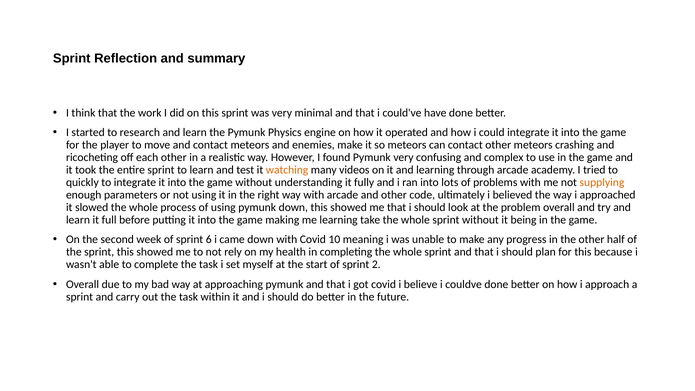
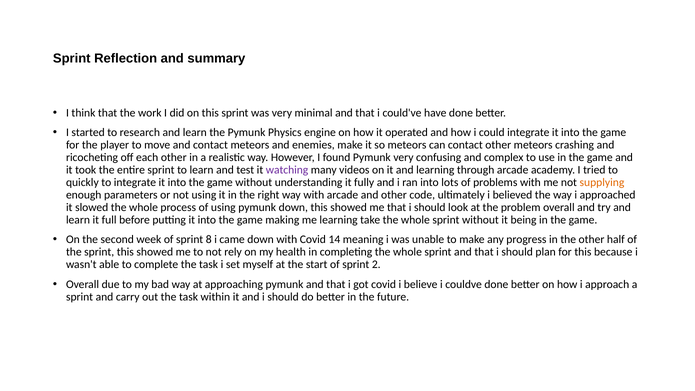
watching colour: orange -> purple (287, 170)
6: 6 -> 8 (209, 240)
10: 10 -> 14 (334, 240)
